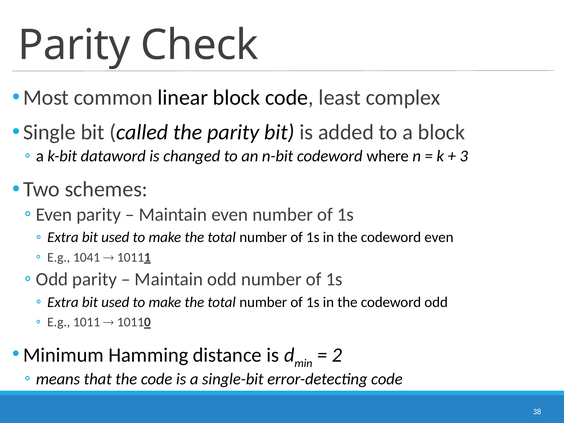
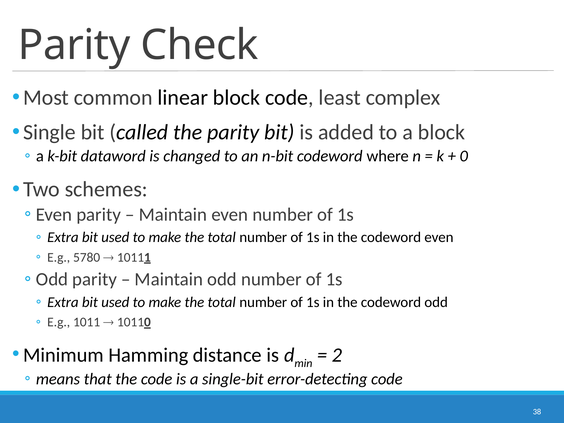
3: 3 -> 0 (464, 156)
1041: 1041 -> 5780 (87, 257)
